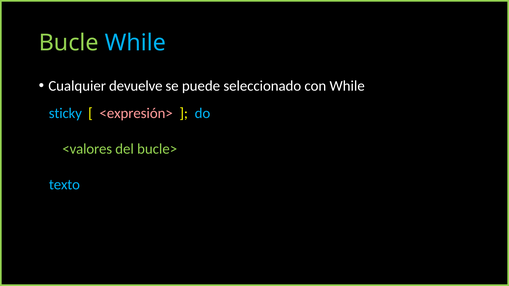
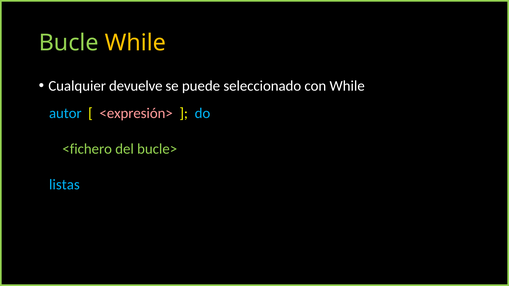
While colour: light blue -> yellow (135, 43)
sticky: sticky -> autor (65, 114)
<valores: <valores -> <fichero (87, 149)
texto: texto -> listas (64, 185)
